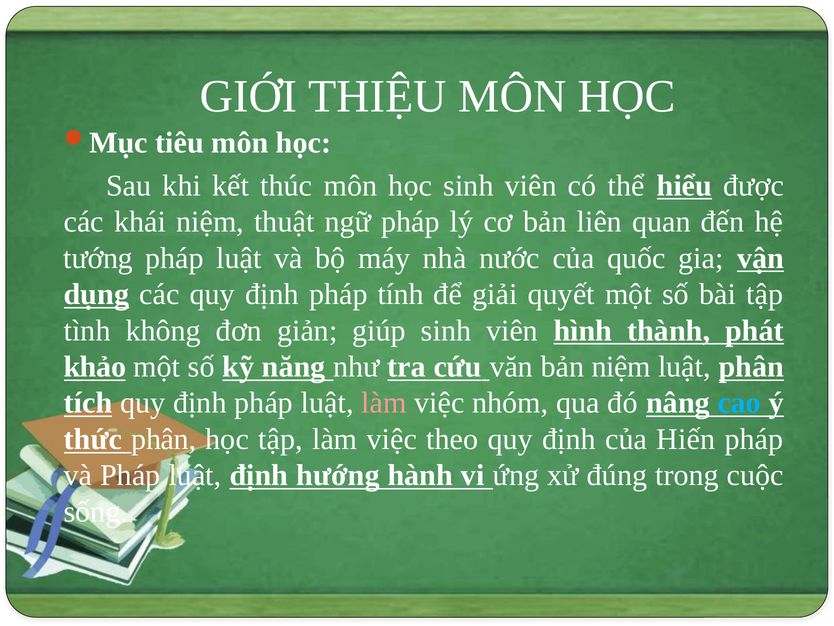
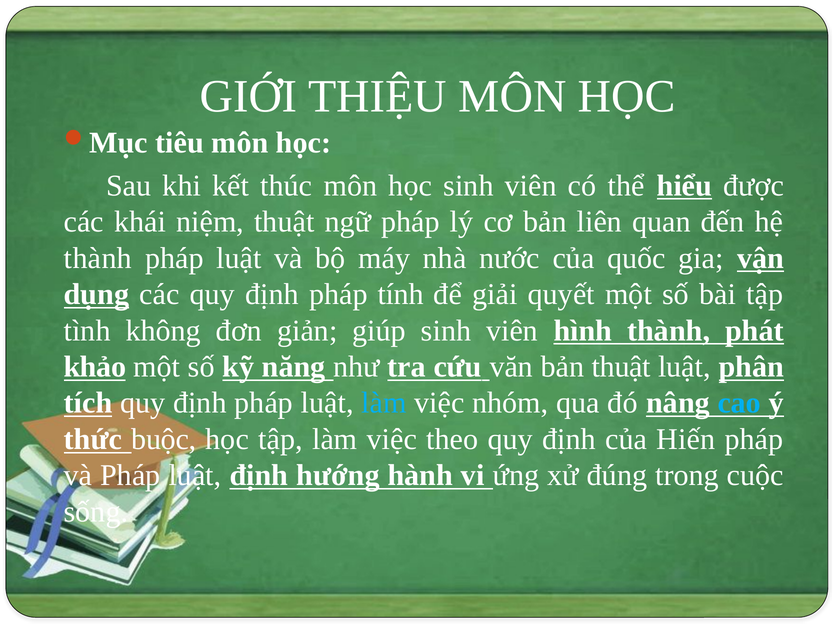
tướng: tướng -> thành (98, 258)
bản niệm: niệm -> thuật (621, 367)
làm colour: pink -> light blue (384, 403)
thức phân: phân -> buộc (164, 439)
